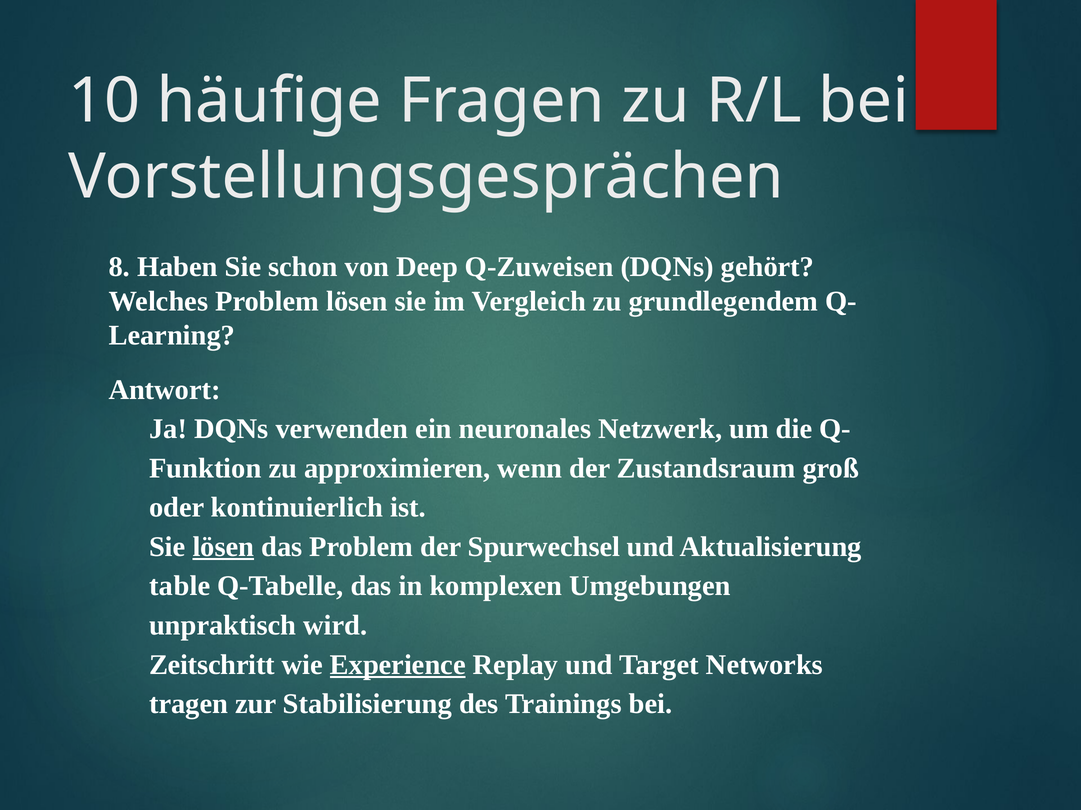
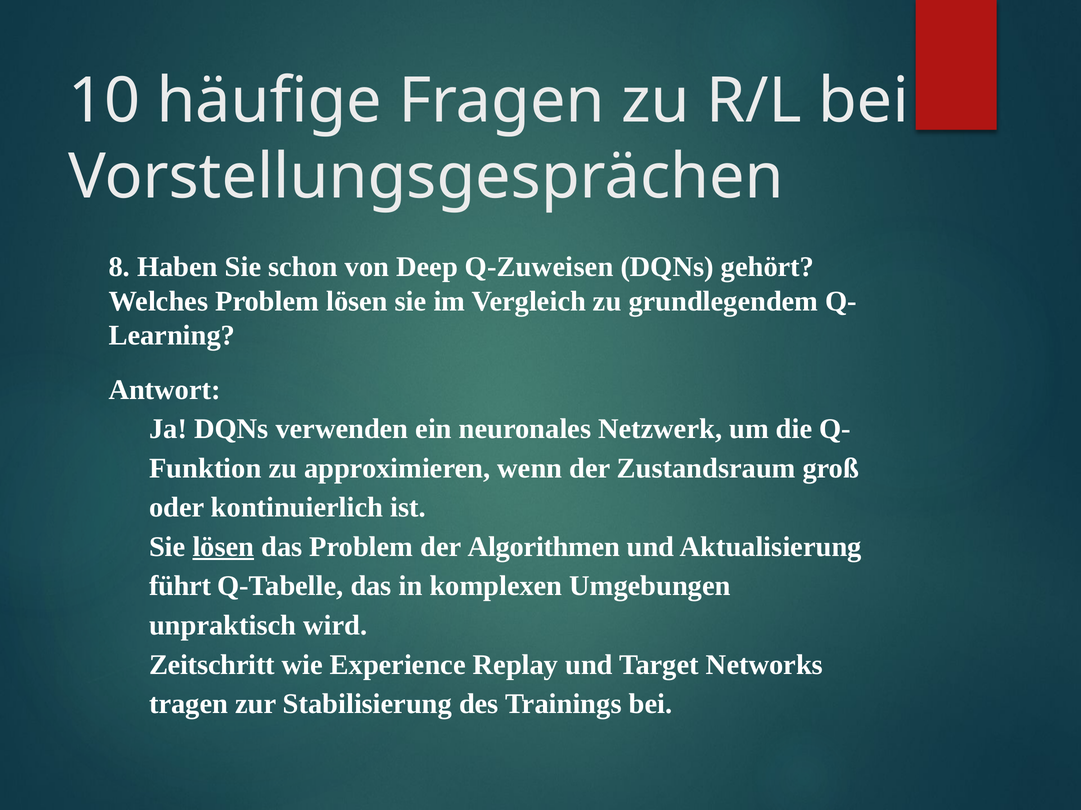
Spurwechsel: Spurwechsel -> Algorithmen (544, 547)
table: table -> führt (180, 587)
Experience underline: present -> none (398, 665)
